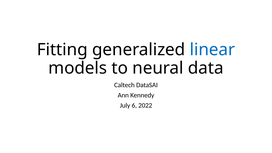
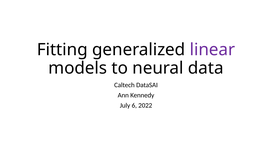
linear colour: blue -> purple (212, 50)
